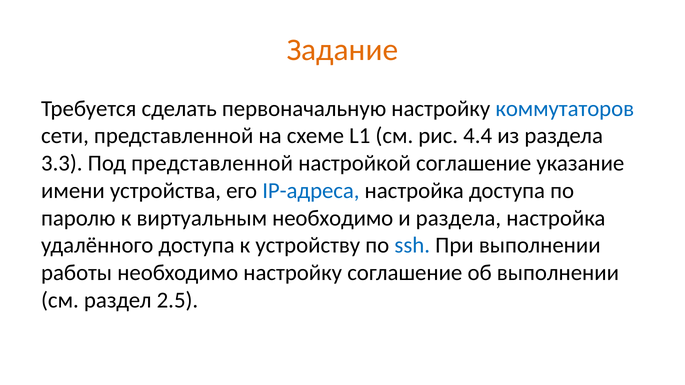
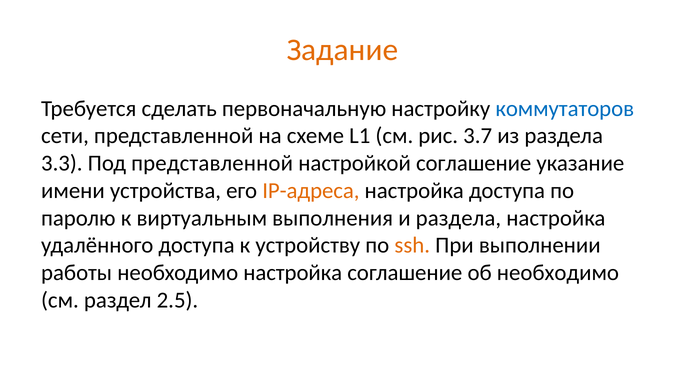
4.4: 4.4 -> 3.7 (478, 136)
IP-адреса colour: blue -> orange (311, 191)
виртуальным необходимо: необходимо -> выполнения (333, 218)
ssh colour: blue -> orange (412, 246)
необходимо настройку: настройку -> настройка (293, 273)
об выполнении: выполнении -> необходимо (558, 273)
